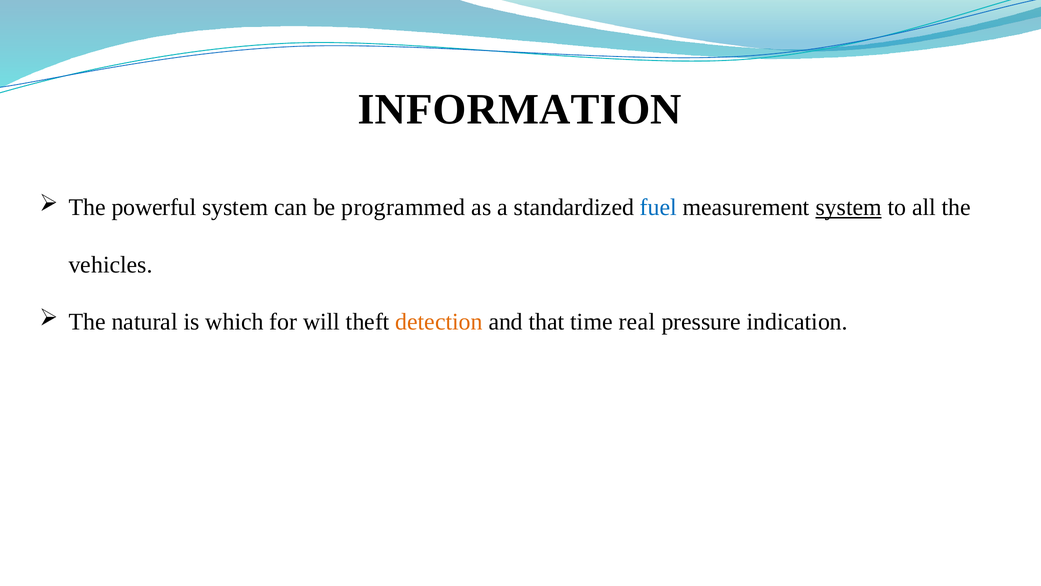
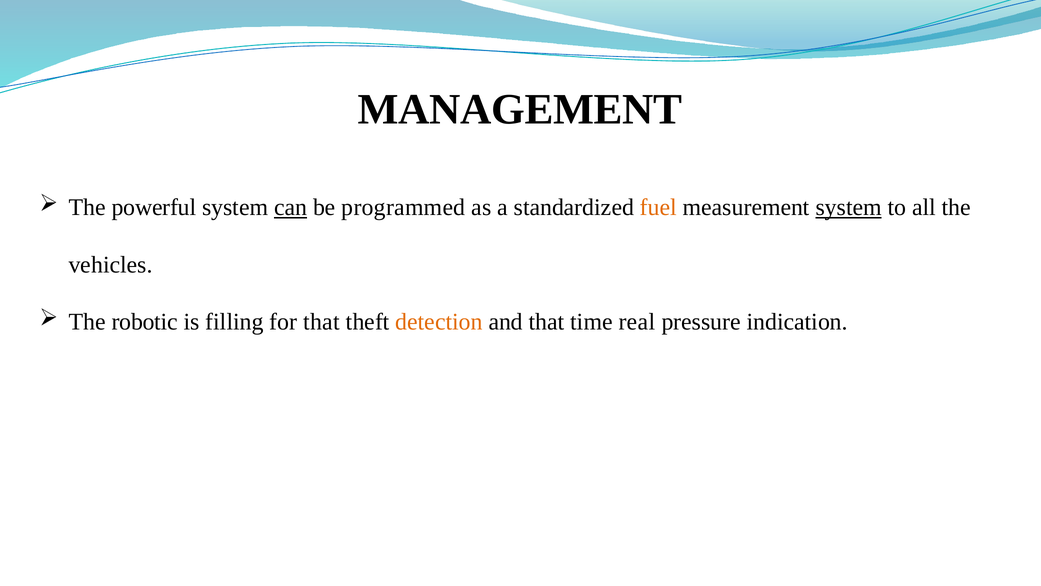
INFORMATION: INFORMATION -> MANAGEMENT (520, 109)
can underline: none -> present (291, 207)
fuel colour: blue -> orange (658, 207)
natural: natural -> robotic (145, 322)
which: which -> filling (234, 322)
for will: will -> that (321, 322)
